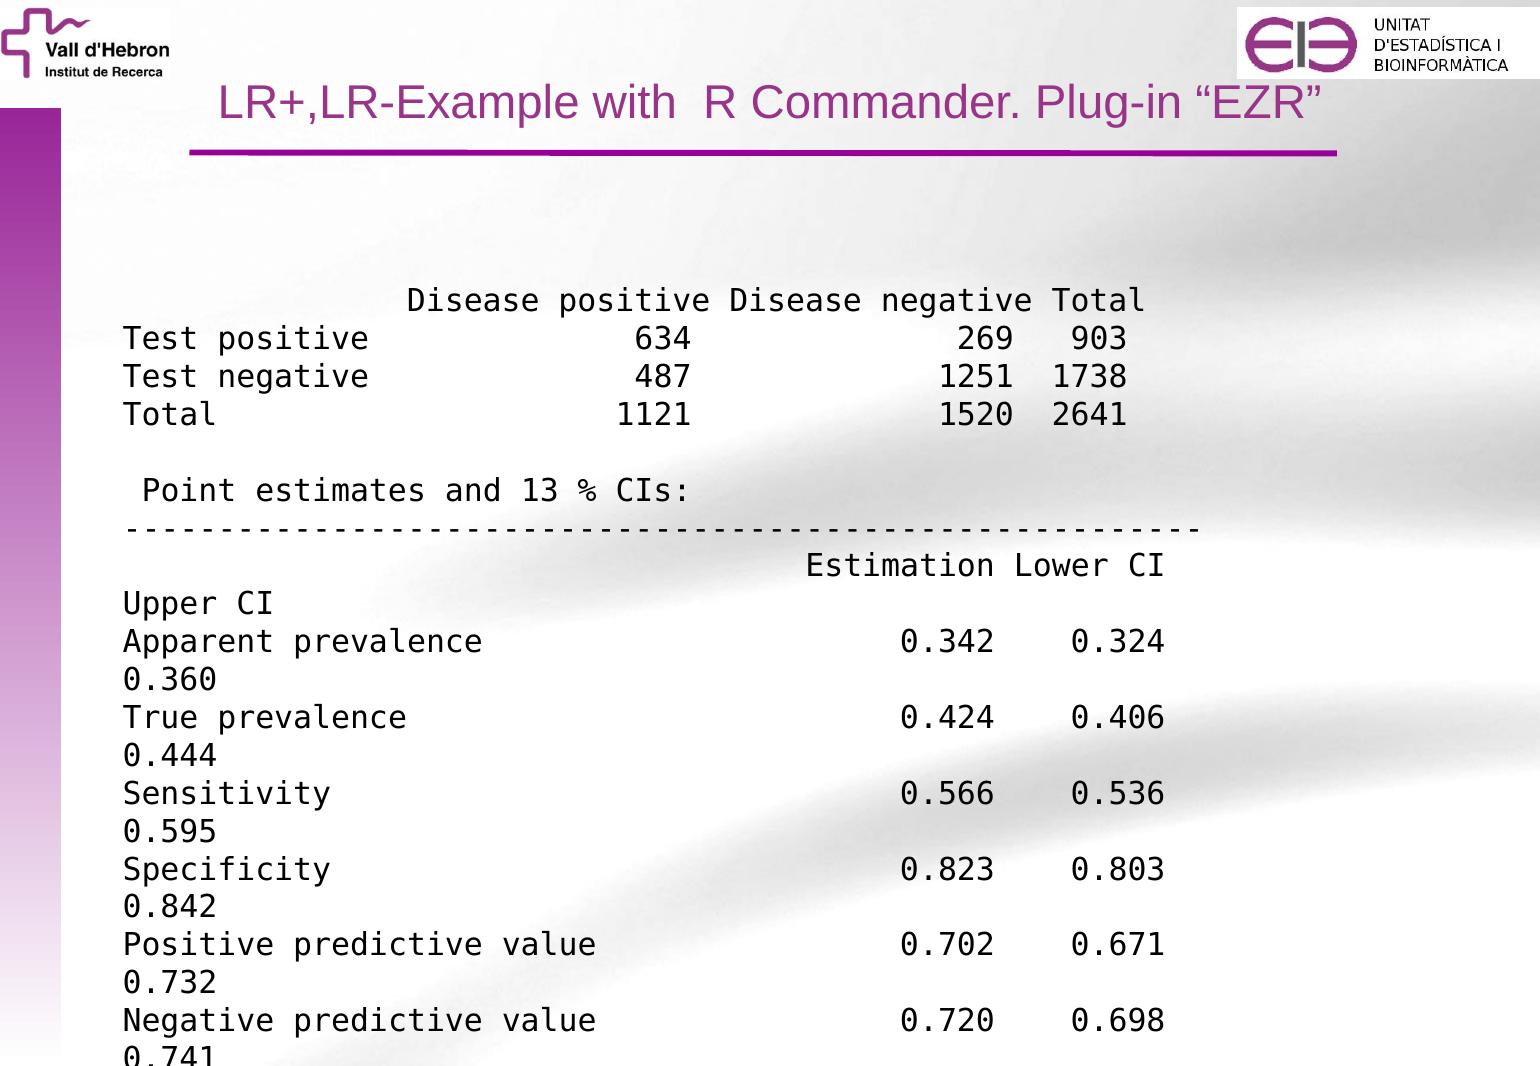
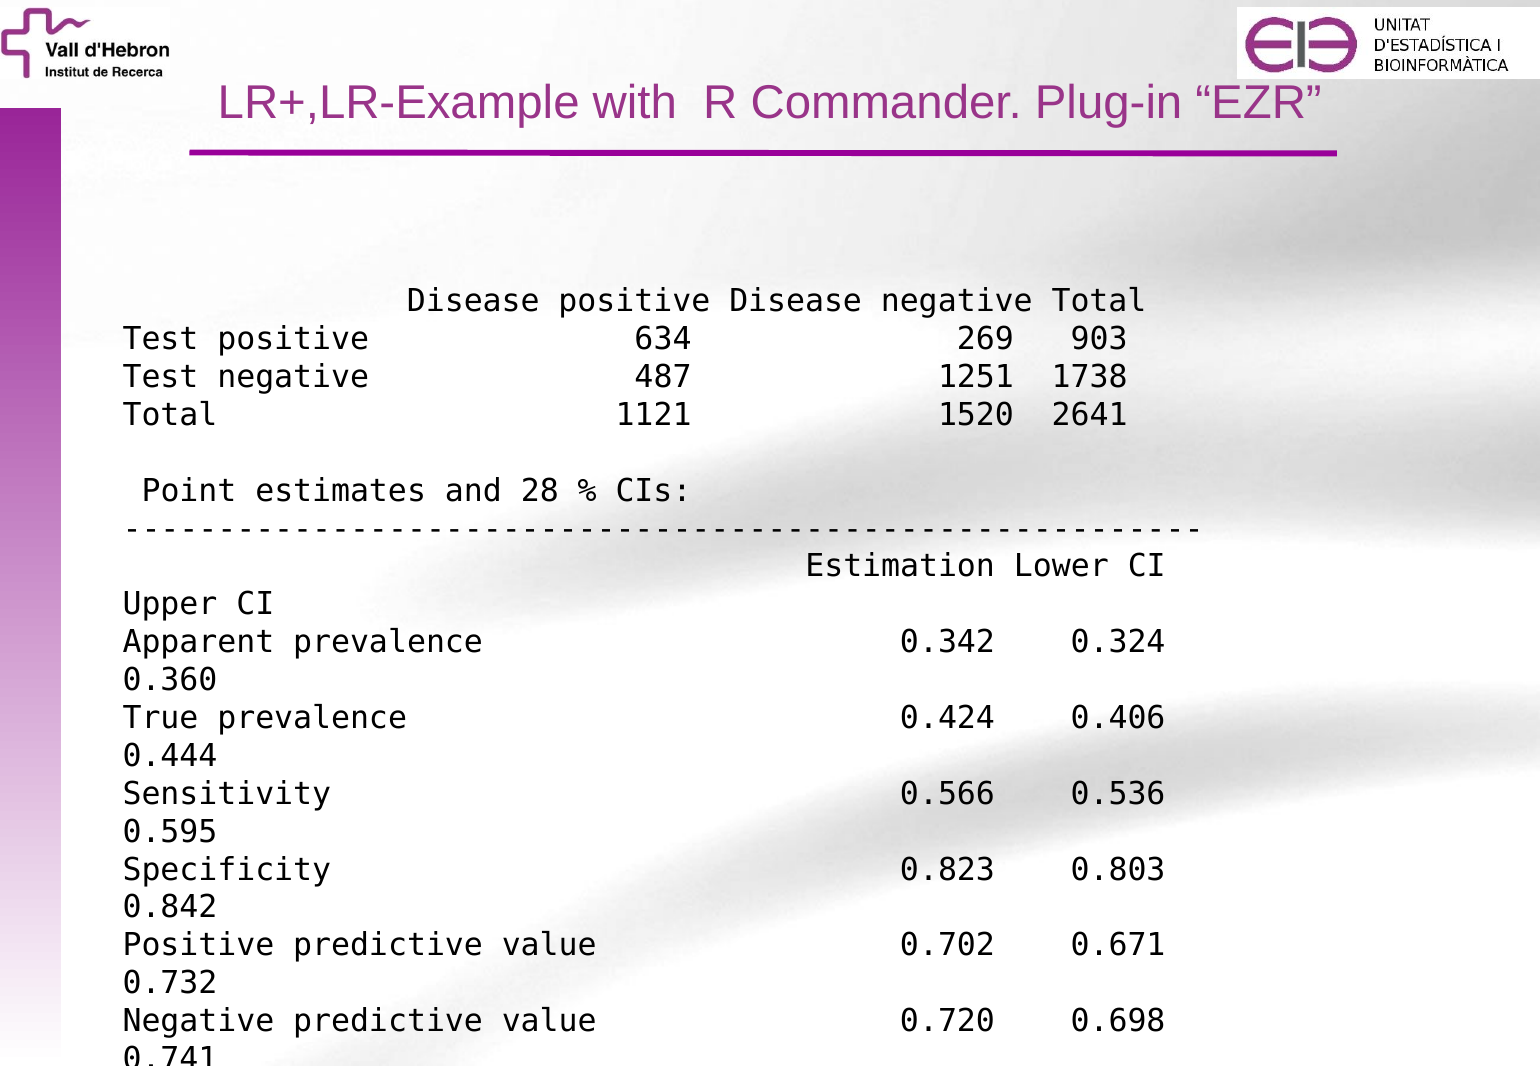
13: 13 -> 28 (540, 491)
